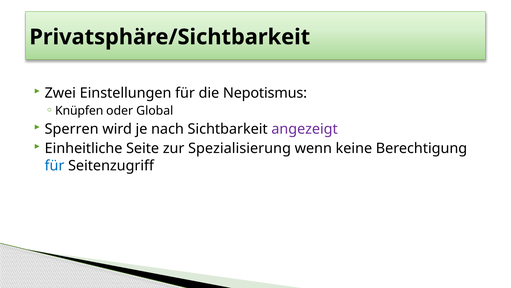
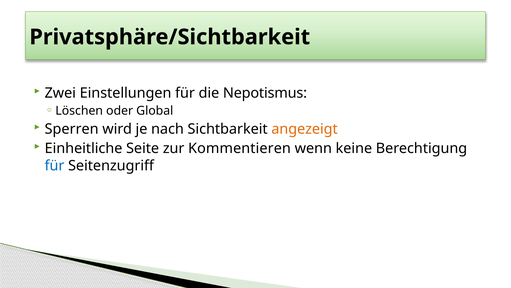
Knüpfen: Knüpfen -> Löschen (79, 111)
angezeigt colour: purple -> orange (305, 129)
Spezialisierung: Spezialisierung -> Kommentieren (239, 148)
